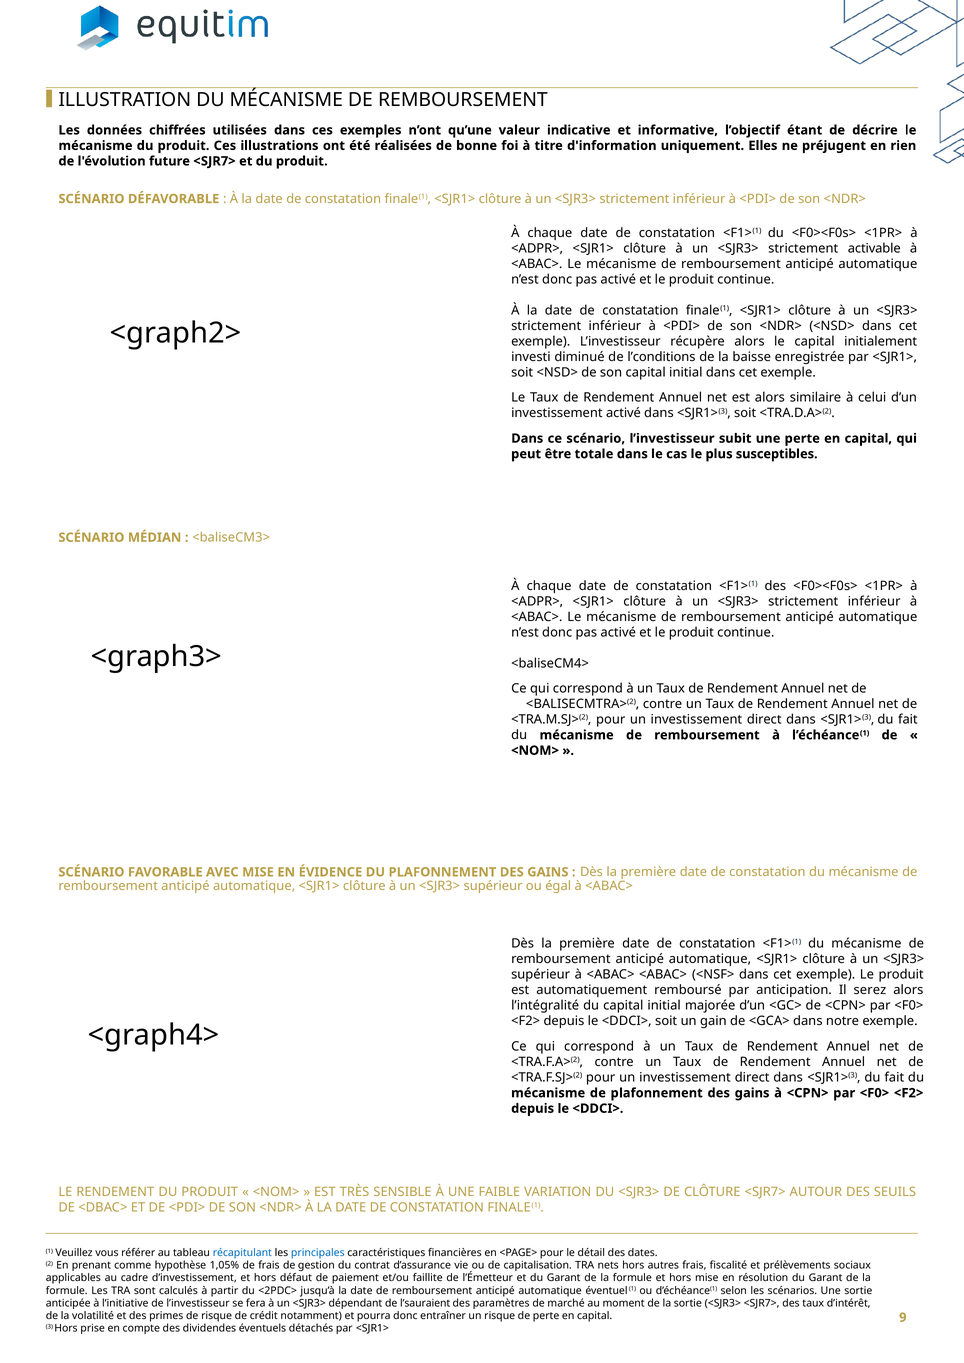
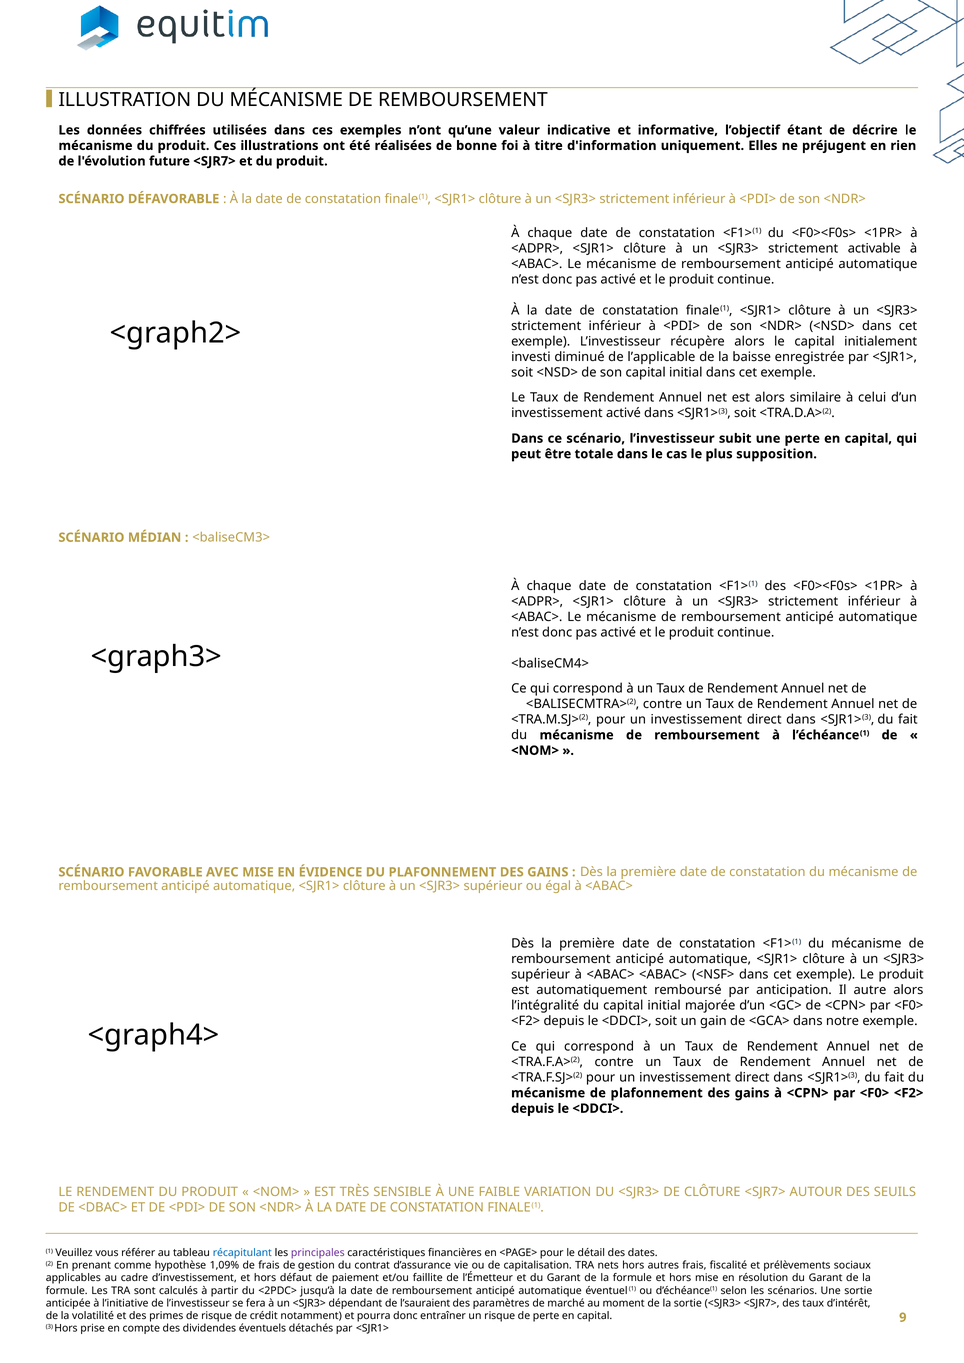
l’conditions: l’conditions -> l’applicable (661, 357)
susceptibles: susceptibles -> supposition (777, 454)
serez: serez -> autre (870, 990)
principales colour: blue -> purple (318, 1253)
1,05%: 1,05% -> 1,09% (224, 1266)
